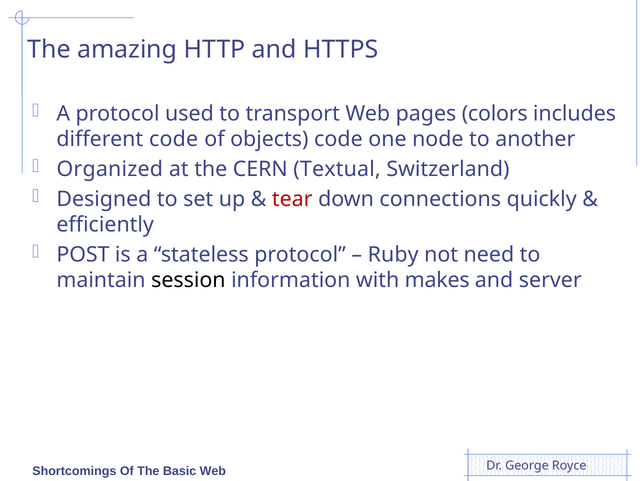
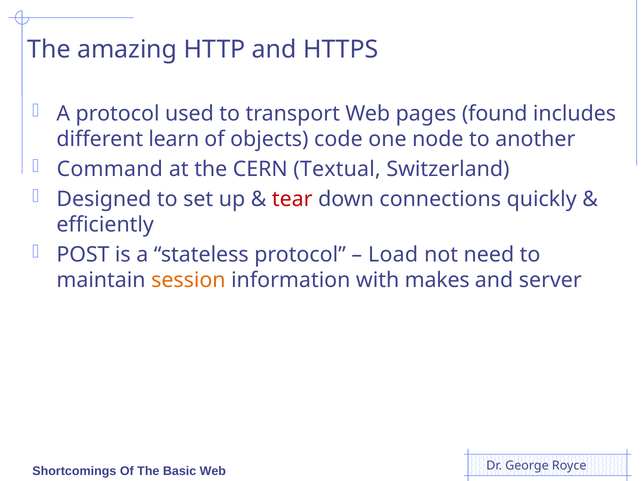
colors: colors -> found (495, 114)
different code: code -> learn (174, 139)
Organized: Organized -> Command (110, 169)
Ruby: Ruby -> Load (393, 255)
session colour: black -> orange (188, 281)
